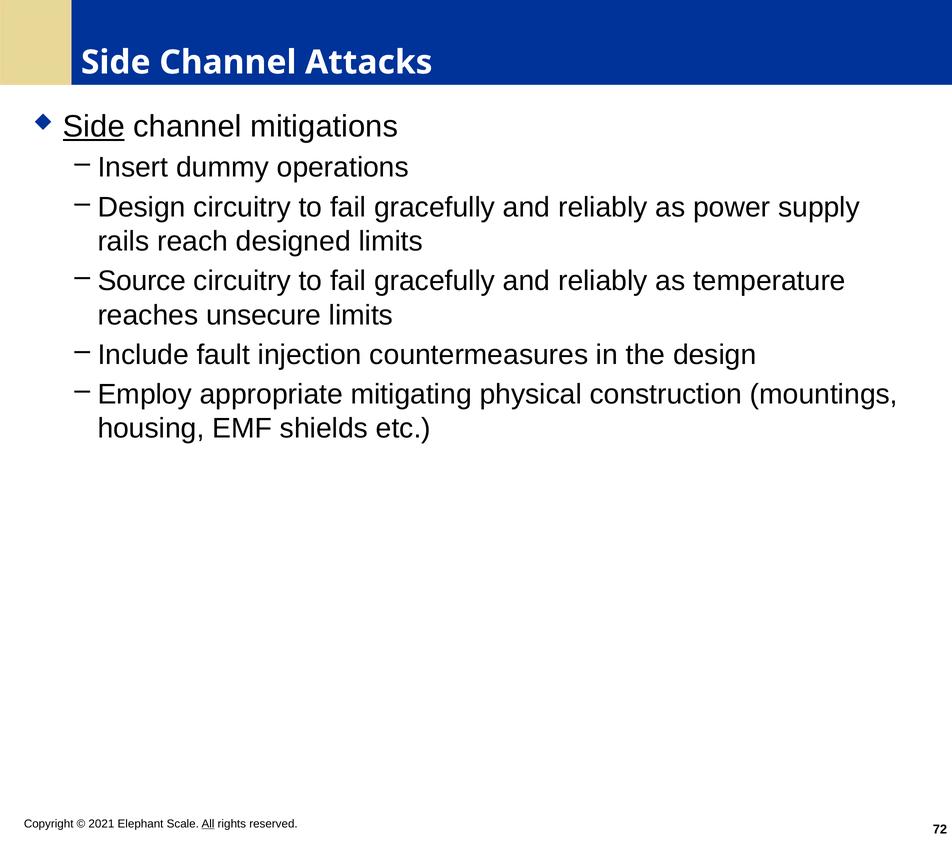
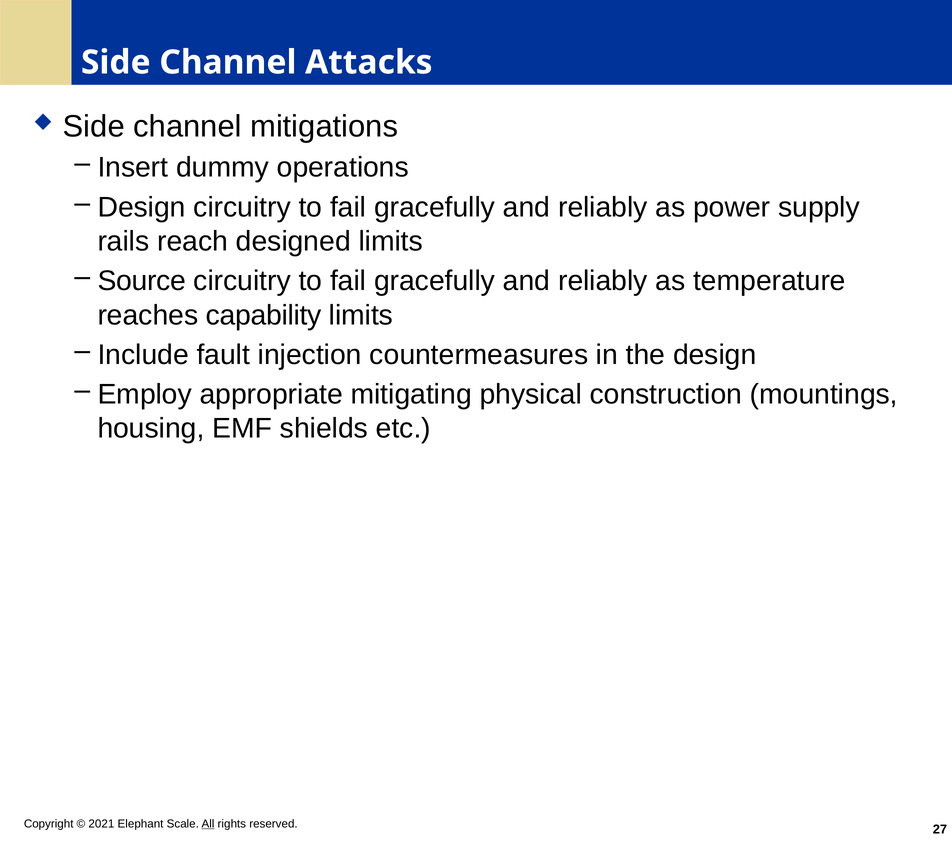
Side underline: present -> none (94, 127)
unsecure: unsecure -> capability (264, 315)
72: 72 -> 27 (940, 830)
